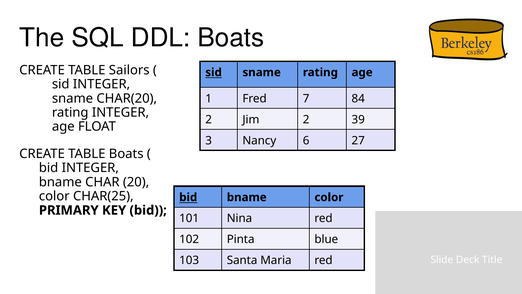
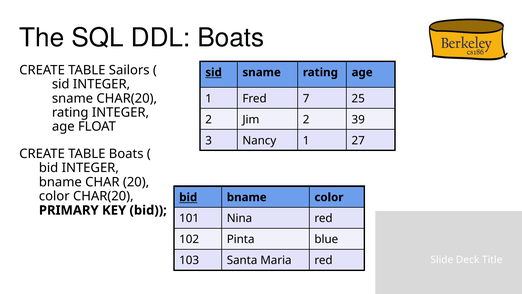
84: 84 -> 25 (358, 98)
Nancy 6: 6 -> 1 (306, 140)
color CHAR(25: CHAR(25 -> CHAR(20 (103, 196)
